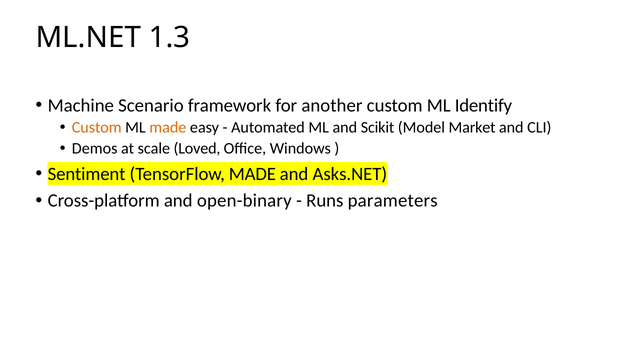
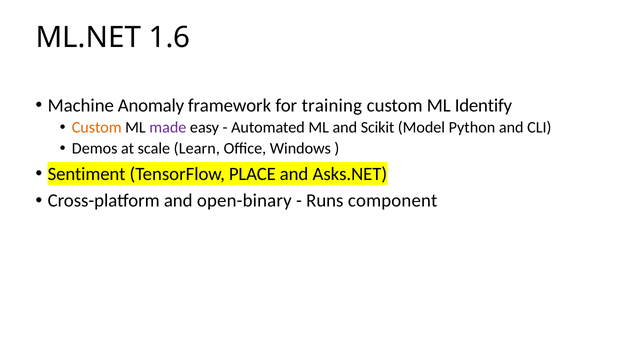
1.3: 1.3 -> 1.6 (169, 37)
Scenario: Scenario -> Anomaly (151, 106)
another: another -> training (332, 106)
made colour: orange -> purple (168, 128)
Market: Market -> Python (472, 128)
Loved: Loved -> Learn (197, 148)
TensorFlow MADE: MADE -> PLACE (252, 174)
parameters: parameters -> component (393, 201)
